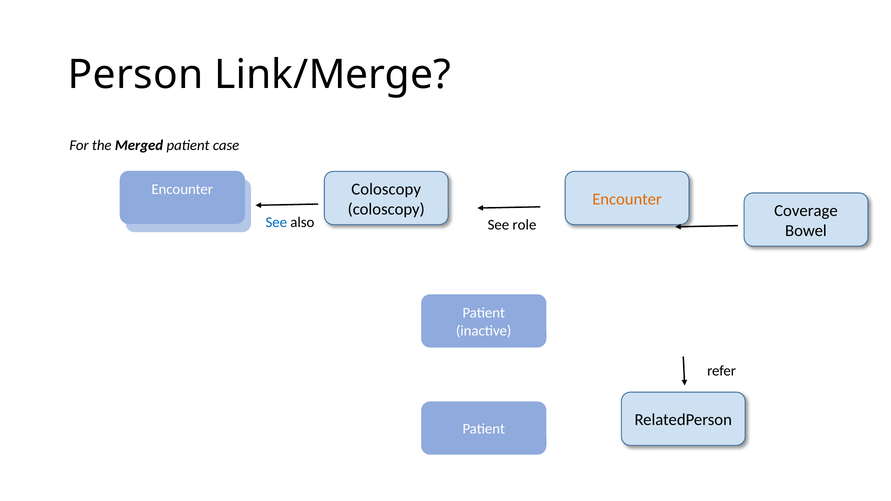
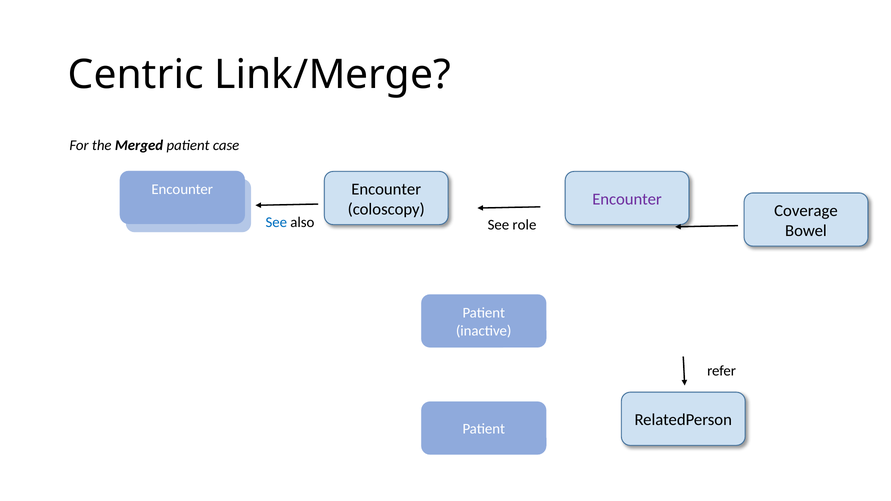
Person: Person -> Centric (136, 75)
Coloscopy: Coloscopy -> Encounter (386, 189)
Encounter colour: orange -> purple (627, 199)
